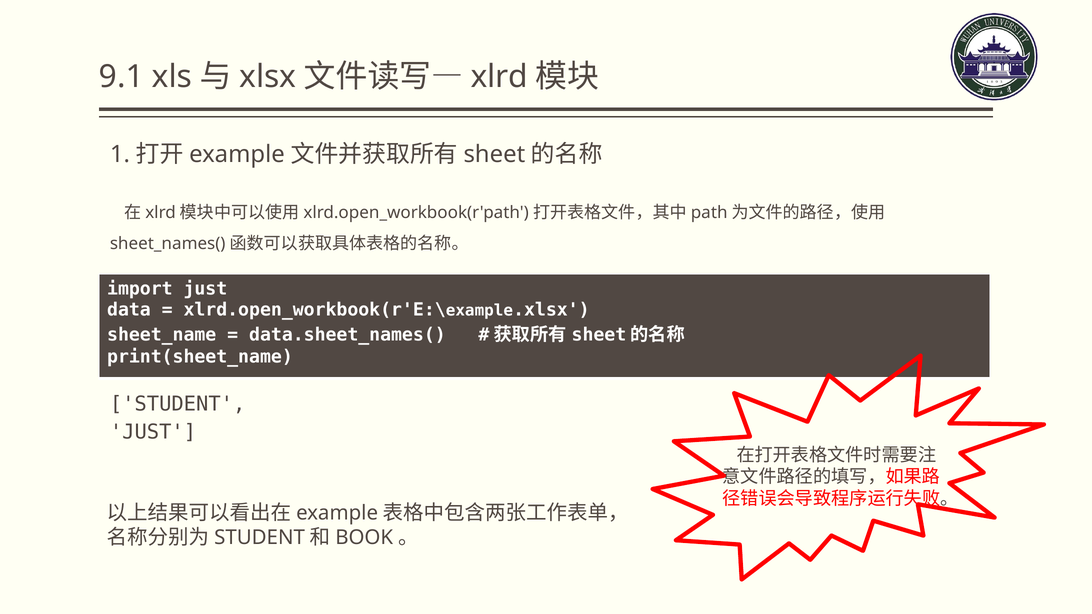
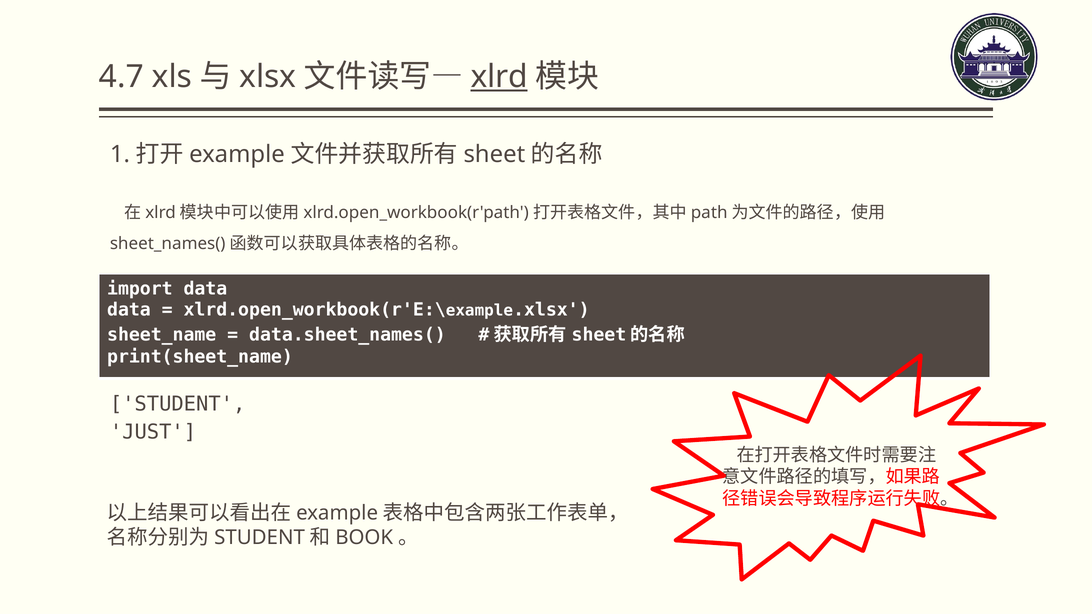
9.1: 9.1 -> 4.7 (121, 77)
xlrd underline: none -> present (499, 77)
import just: just -> data (205, 289)
